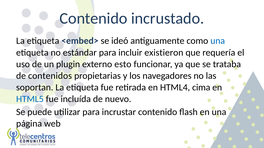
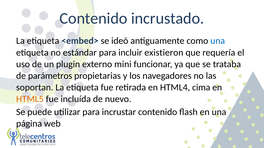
esto: esto -> mini (123, 64)
contenidos: contenidos -> parámetros (50, 76)
HTML5 colour: blue -> orange (30, 99)
